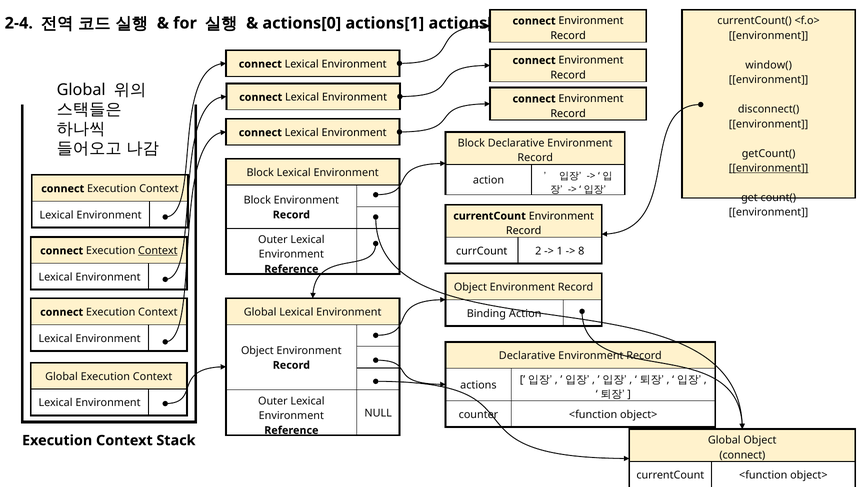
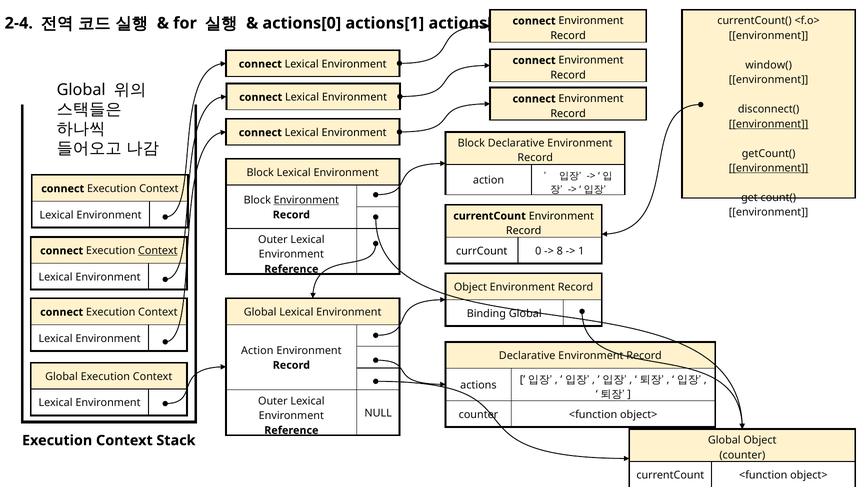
environment underline: none -> present (769, 124)
Environment underline: none -> present (306, 200)
2: 2 -> 0 (538, 251)
1: 1 -> 8 (560, 251)
8: 8 -> 1 (581, 251)
Binding Action: Action -> Global (525, 314)
Object: Object -> Action (257, 351)
connect: connect -> counter (742, 455)
